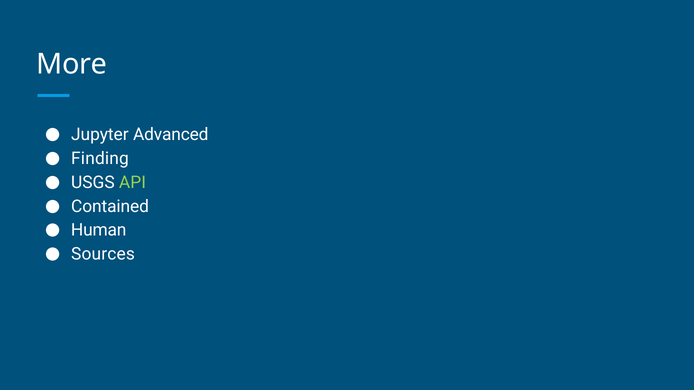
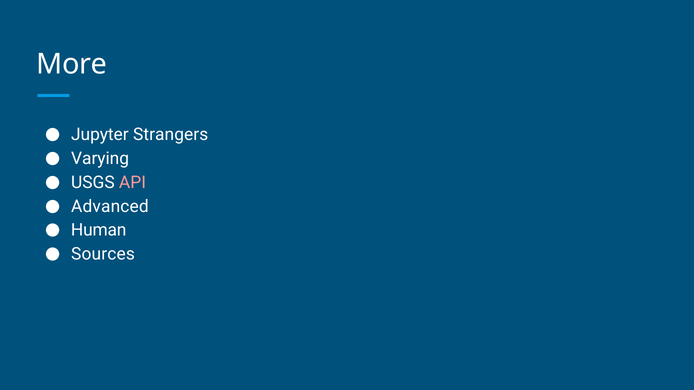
Advanced: Advanced -> Strangers (171, 135)
Finding: Finding -> Varying (100, 159)
API colour: light green -> pink (132, 183)
Contained: Contained -> Advanced (110, 207)
